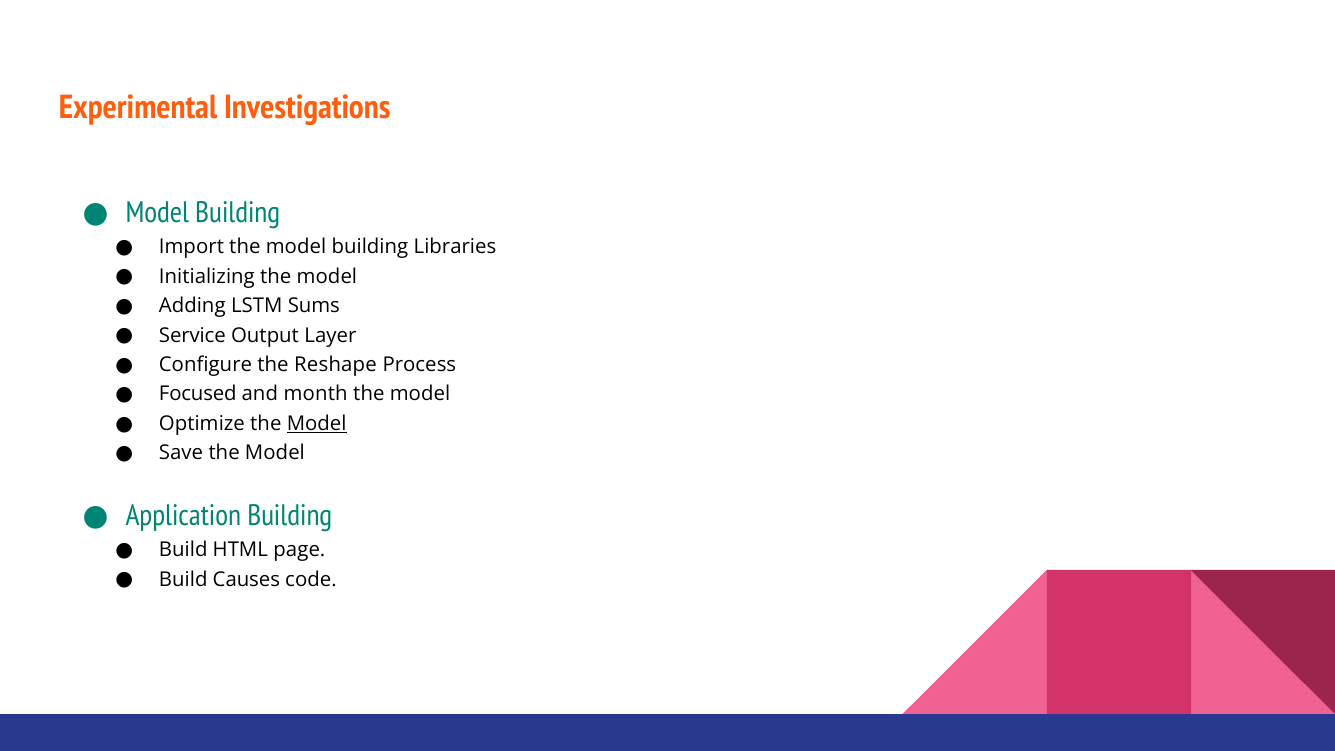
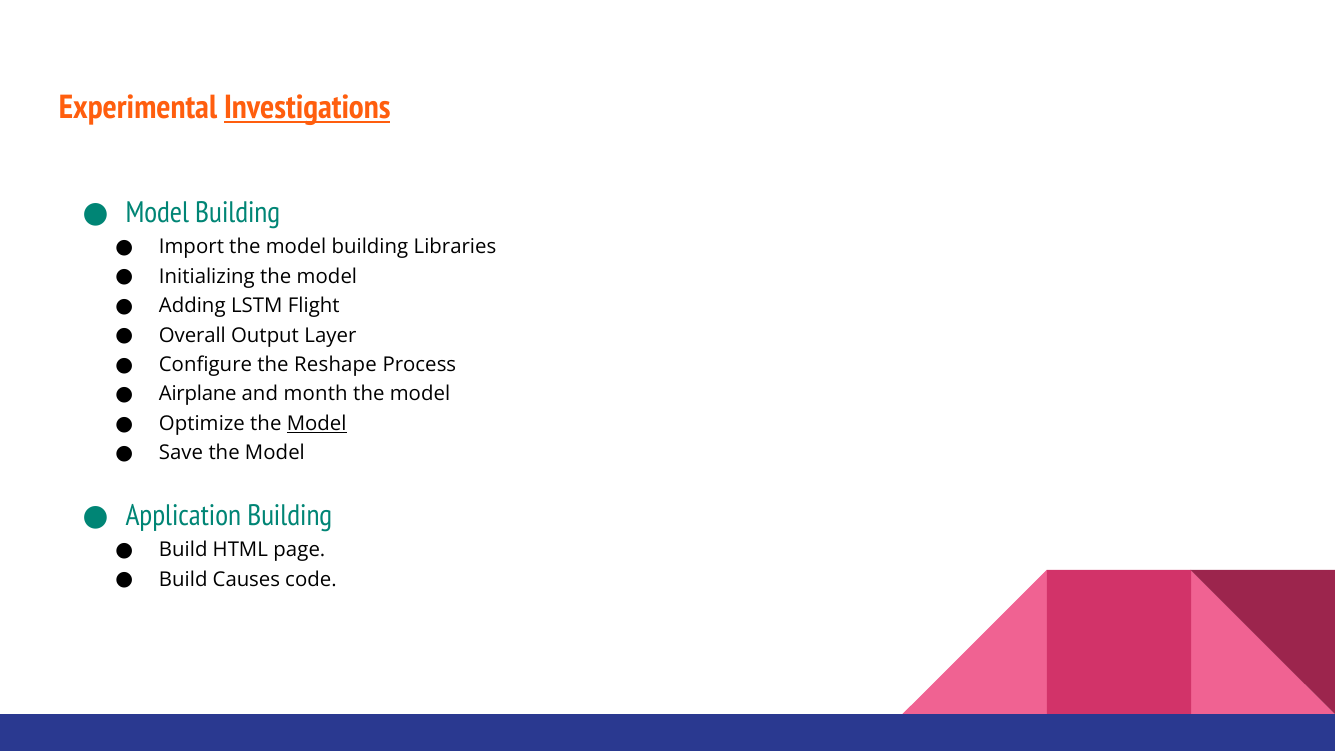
Investigations underline: none -> present (307, 108)
Sums: Sums -> Flight (314, 306)
Service: Service -> Overall (192, 335)
Focused: Focused -> Airplane (198, 394)
